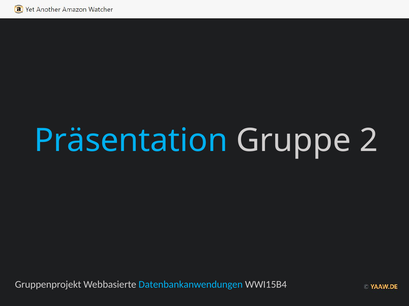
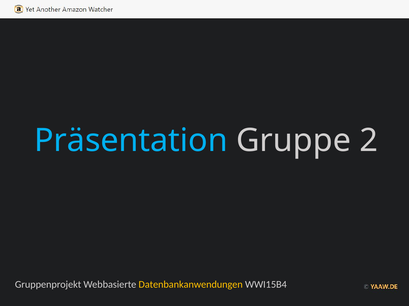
Datenbankanwendungen colour: light blue -> yellow (191, 285)
